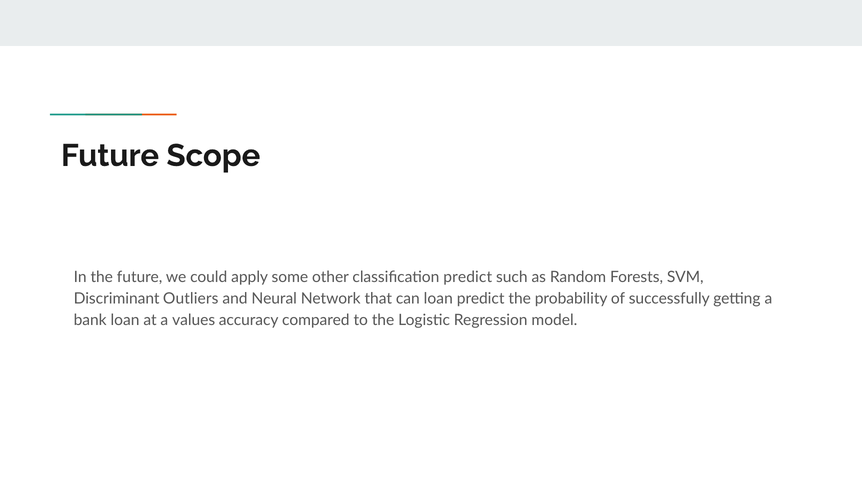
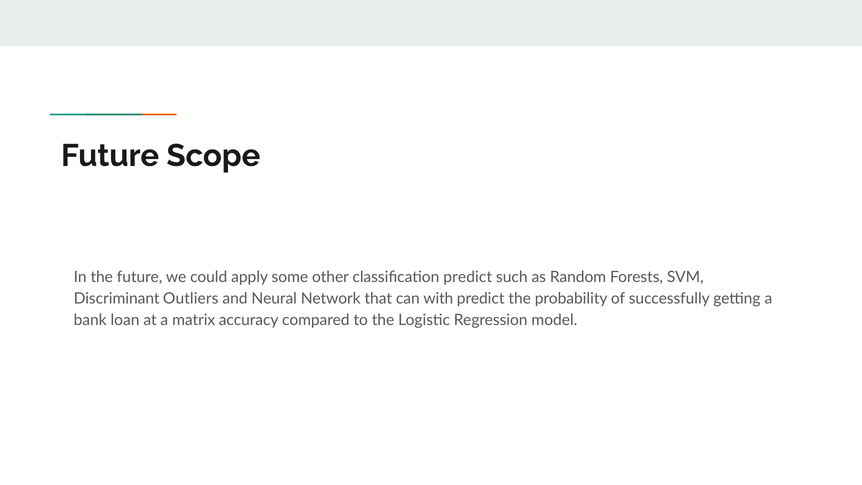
can loan: loan -> with (438, 298)
values: values -> matrix (194, 320)
